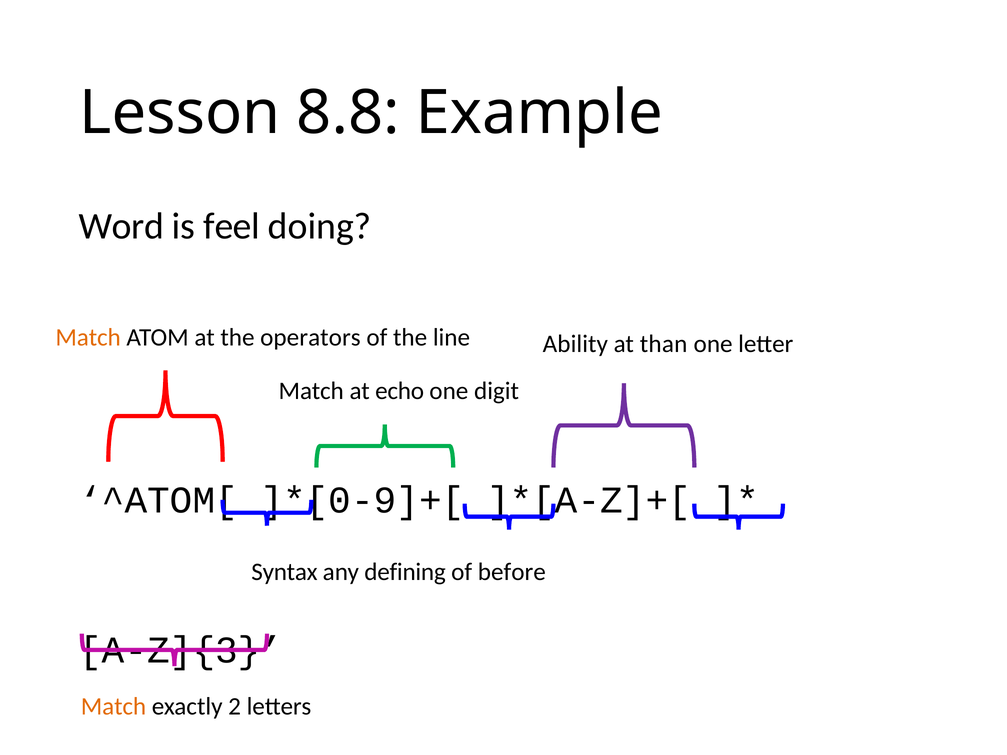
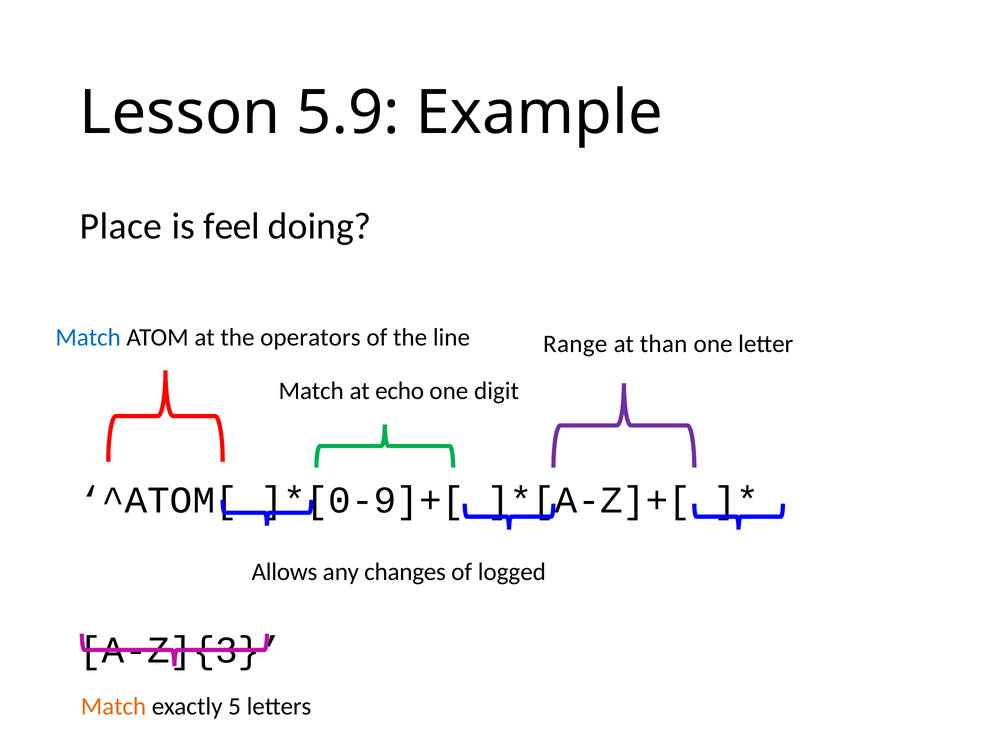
8.8: 8.8 -> 5.9 (348, 113)
Word: Word -> Place (121, 226)
Match colour: orange -> blue (88, 338)
Ability: Ability -> Range (575, 344)
Syntax: Syntax -> Allows (284, 572)
defining: defining -> changes (405, 572)
before: before -> logged (512, 572)
2: 2 -> 5 (235, 707)
